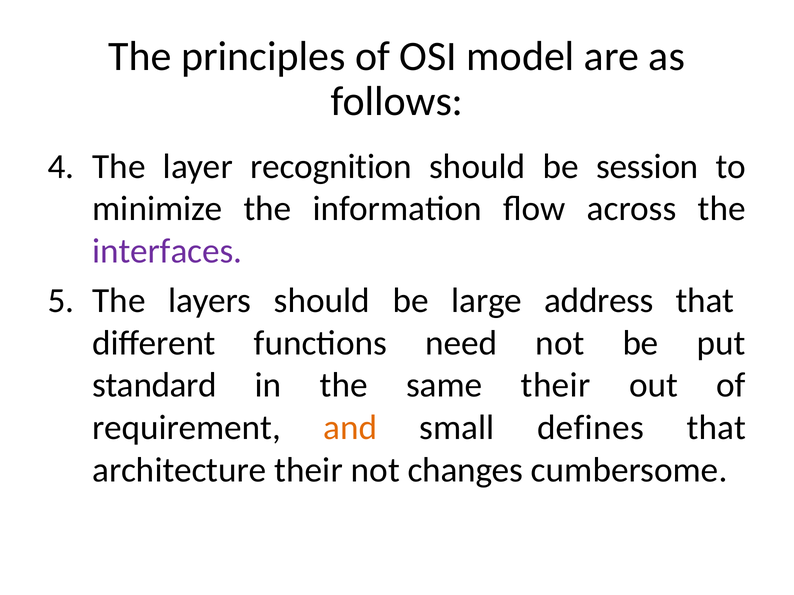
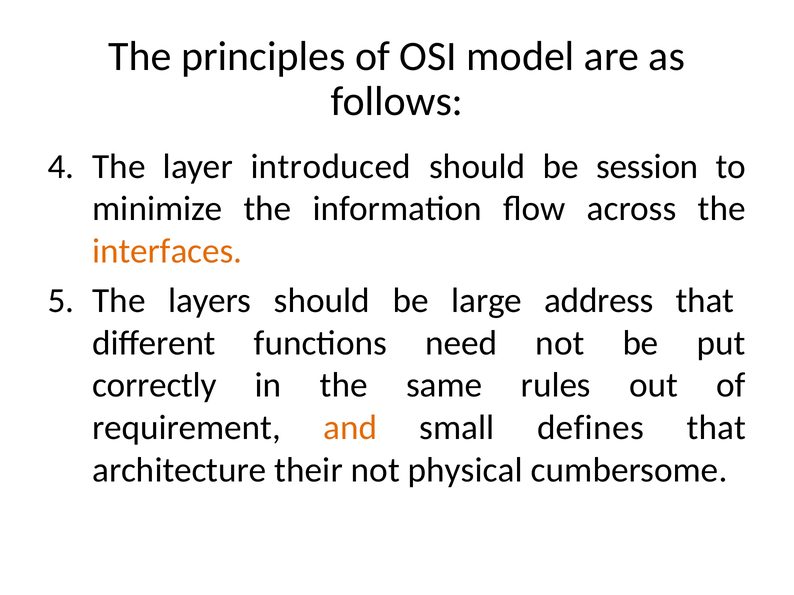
recognition: recognition -> introduced (331, 167)
interfaces colour: purple -> orange (167, 251)
standard: standard -> correctly (154, 386)
same their: their -> rules (556, 386)
changes: changes -> physical (465, 470)
